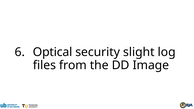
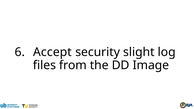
Optical: Optical -> Accept (52, 52)
